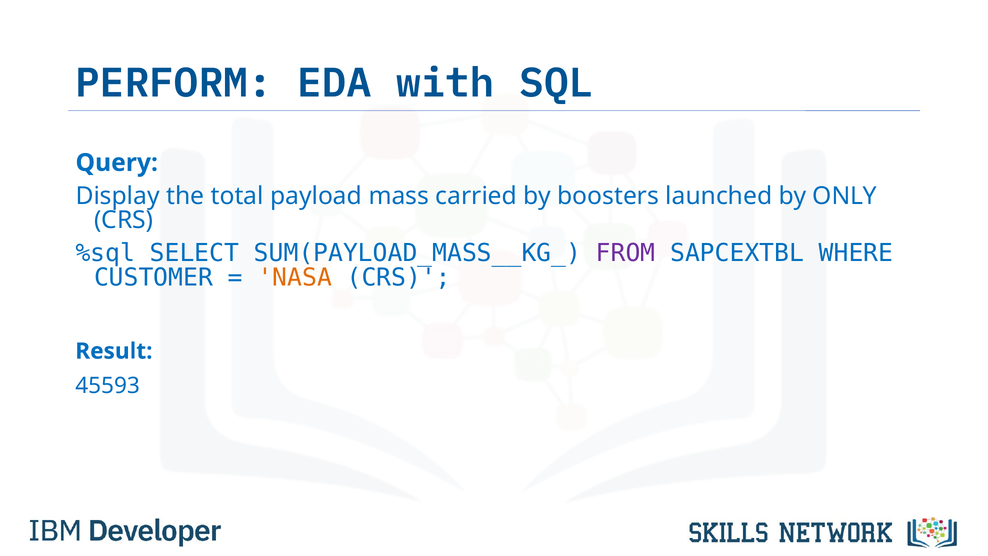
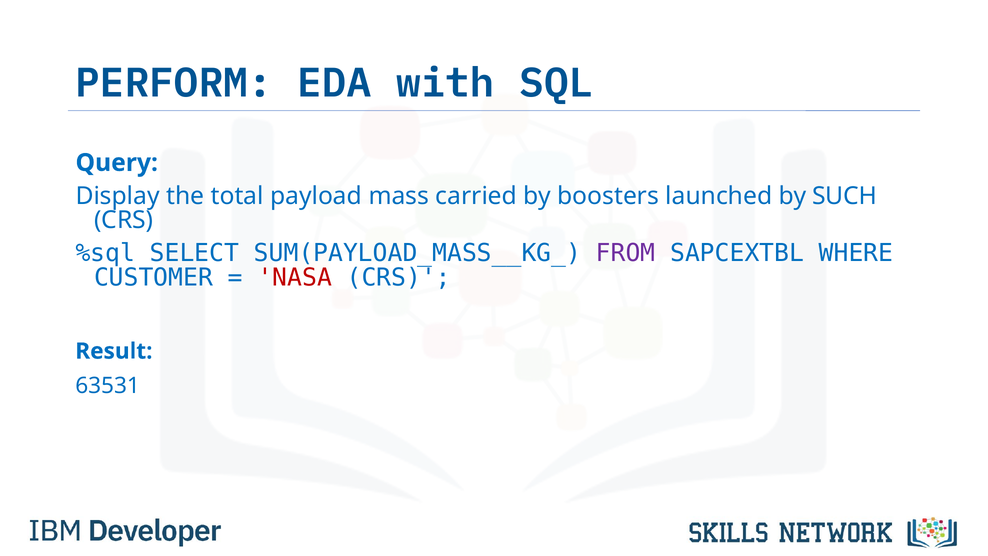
ONLY: ONLY -> SUCH (845, 196)
NASA colour: orange -> red (295, 277)
45593: 45593 -> 63531 (108, 386)
